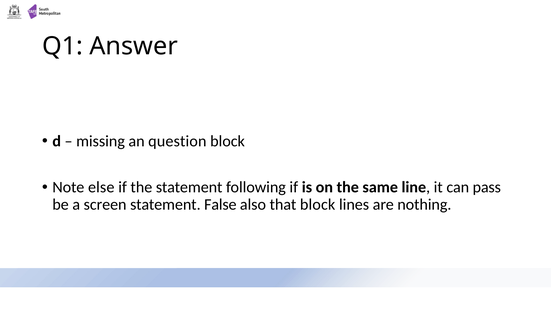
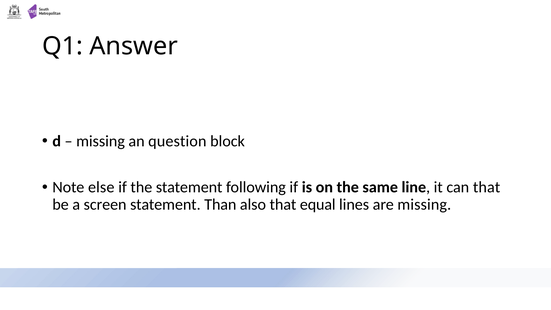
can pass: pass -> that (487, 187)
False: False -> Than (220, 205)
that block: block -> equal (318, 205)
are nothing: nothing -> missing (424, 205)
